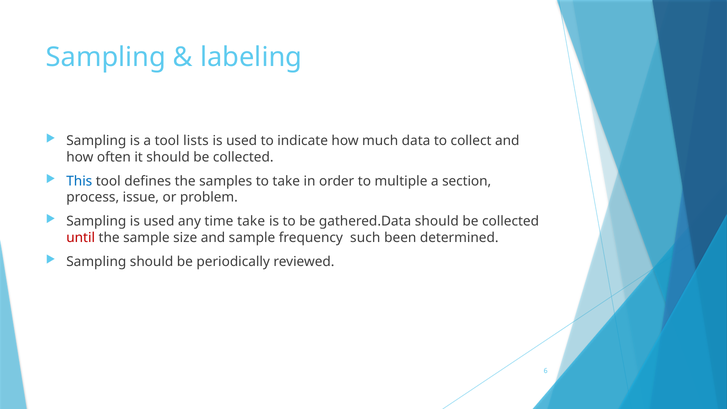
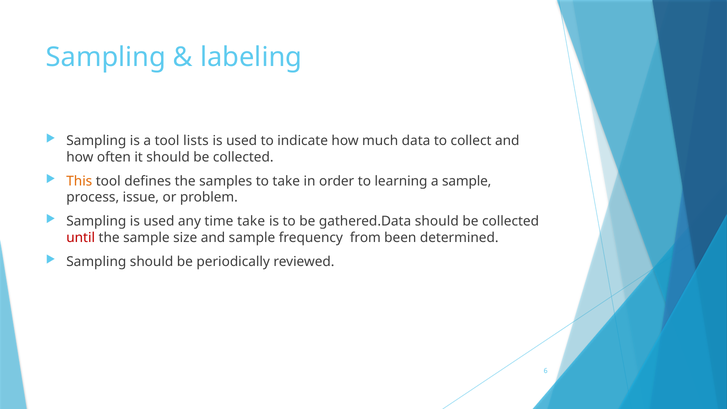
This colour: blue -> orange (79, 181)
multiple: multiple -> learning (401, 181)
a section: section -> sample (467, 181)
such: such -> from (365, 238)
